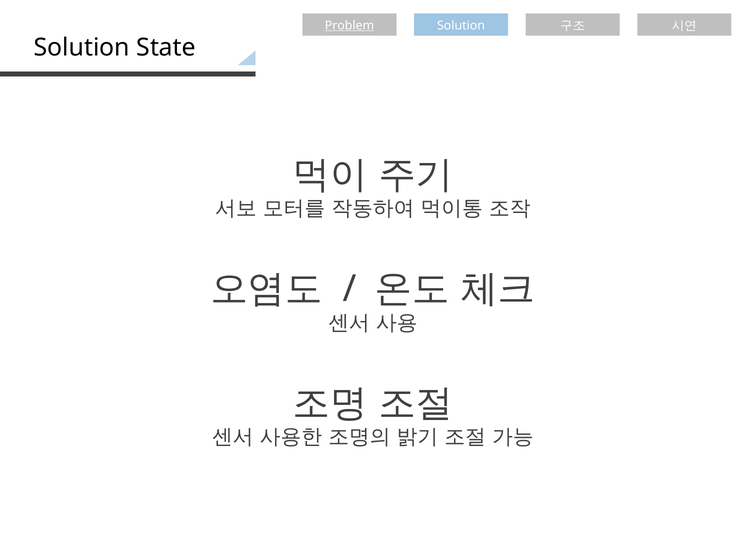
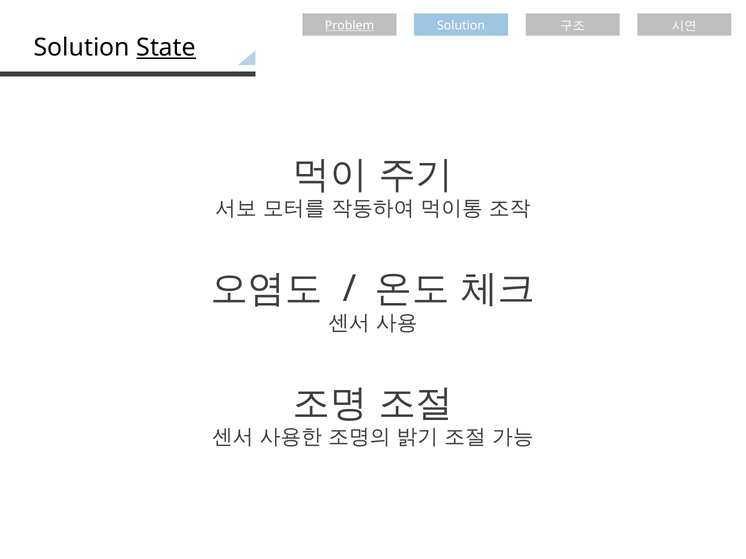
State underline: none -> present (166, 48)
